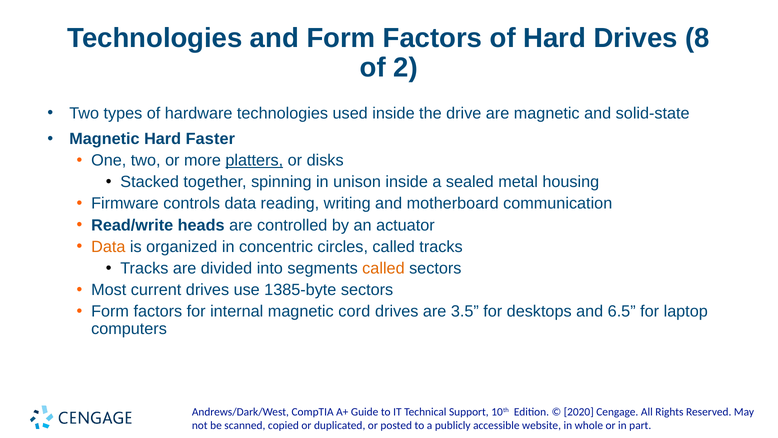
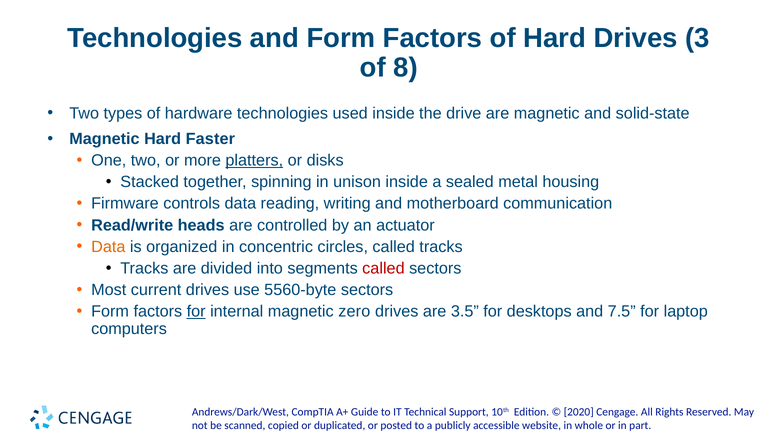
8: 8 -> 3 (698, 38)
2: 2 -> 8 (406, 68)
called colour: orange -> red (383, 268)
1385-byte: 1385-byte -> 5560-byte (300, 290)
for underline: none -> present (196, 311)
cord: cord -> zero (354, 311)
6.5: 6.5 -> 7.5 (622, 311)
